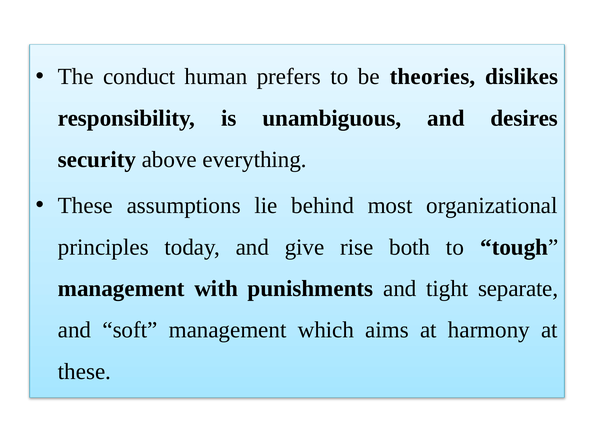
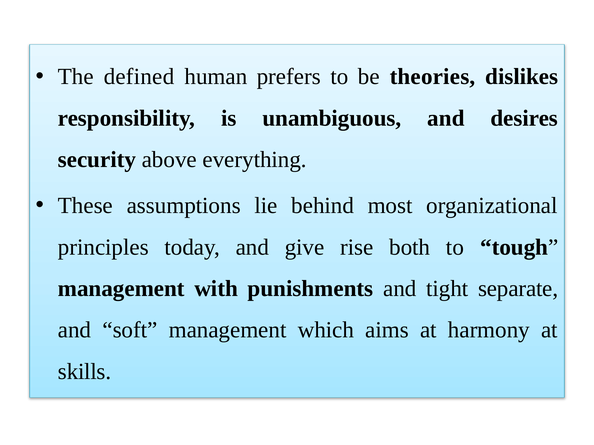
conduct: conduct -> defined (139, 77)
these: these -> skills (85, 372)
